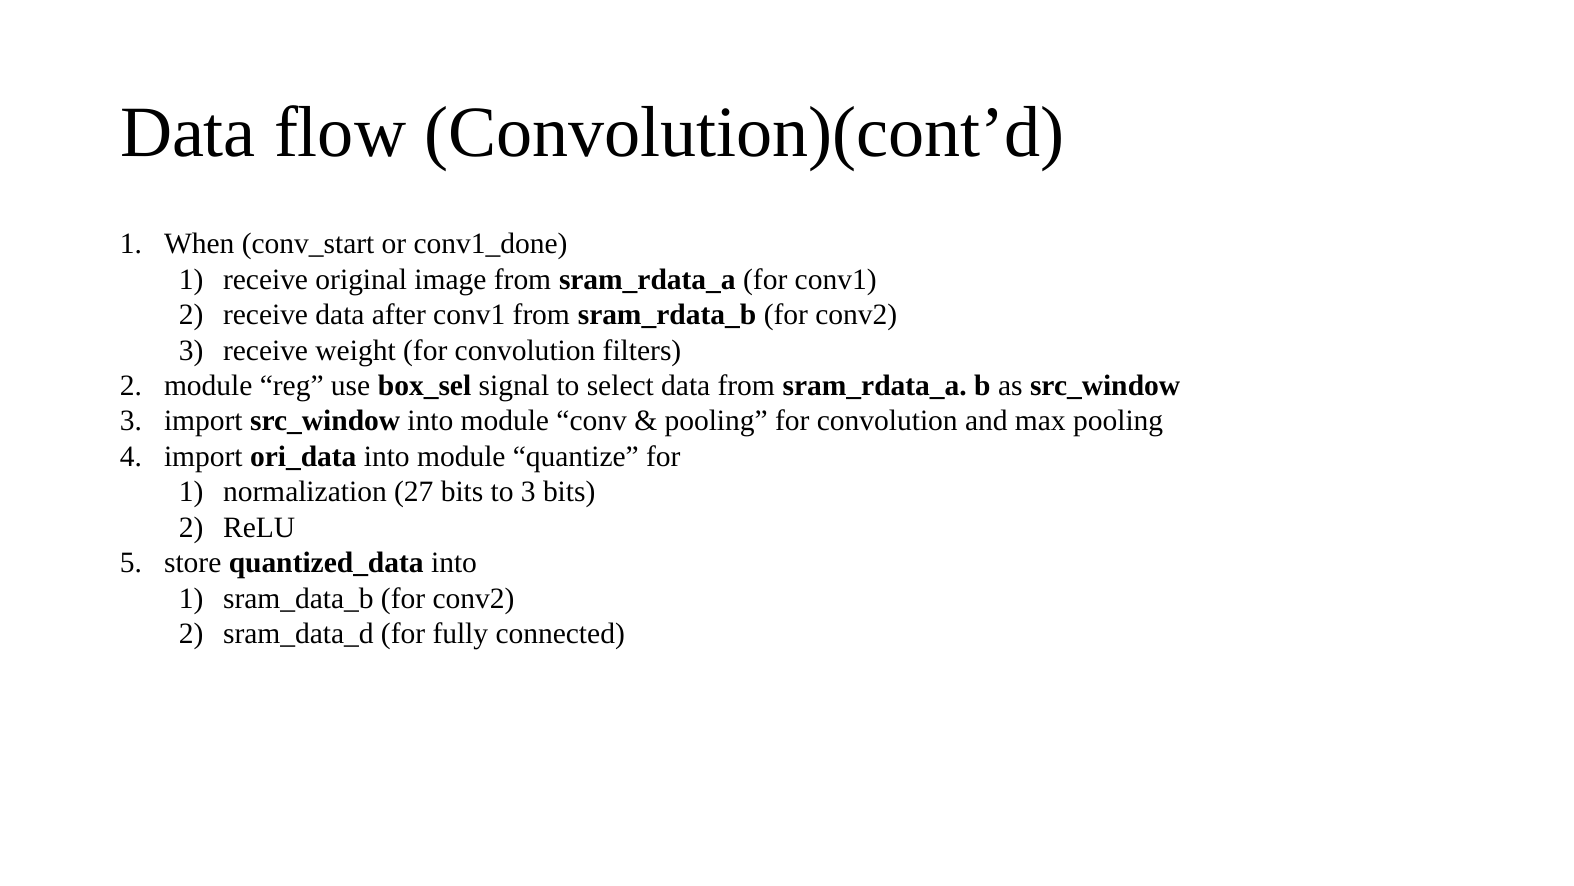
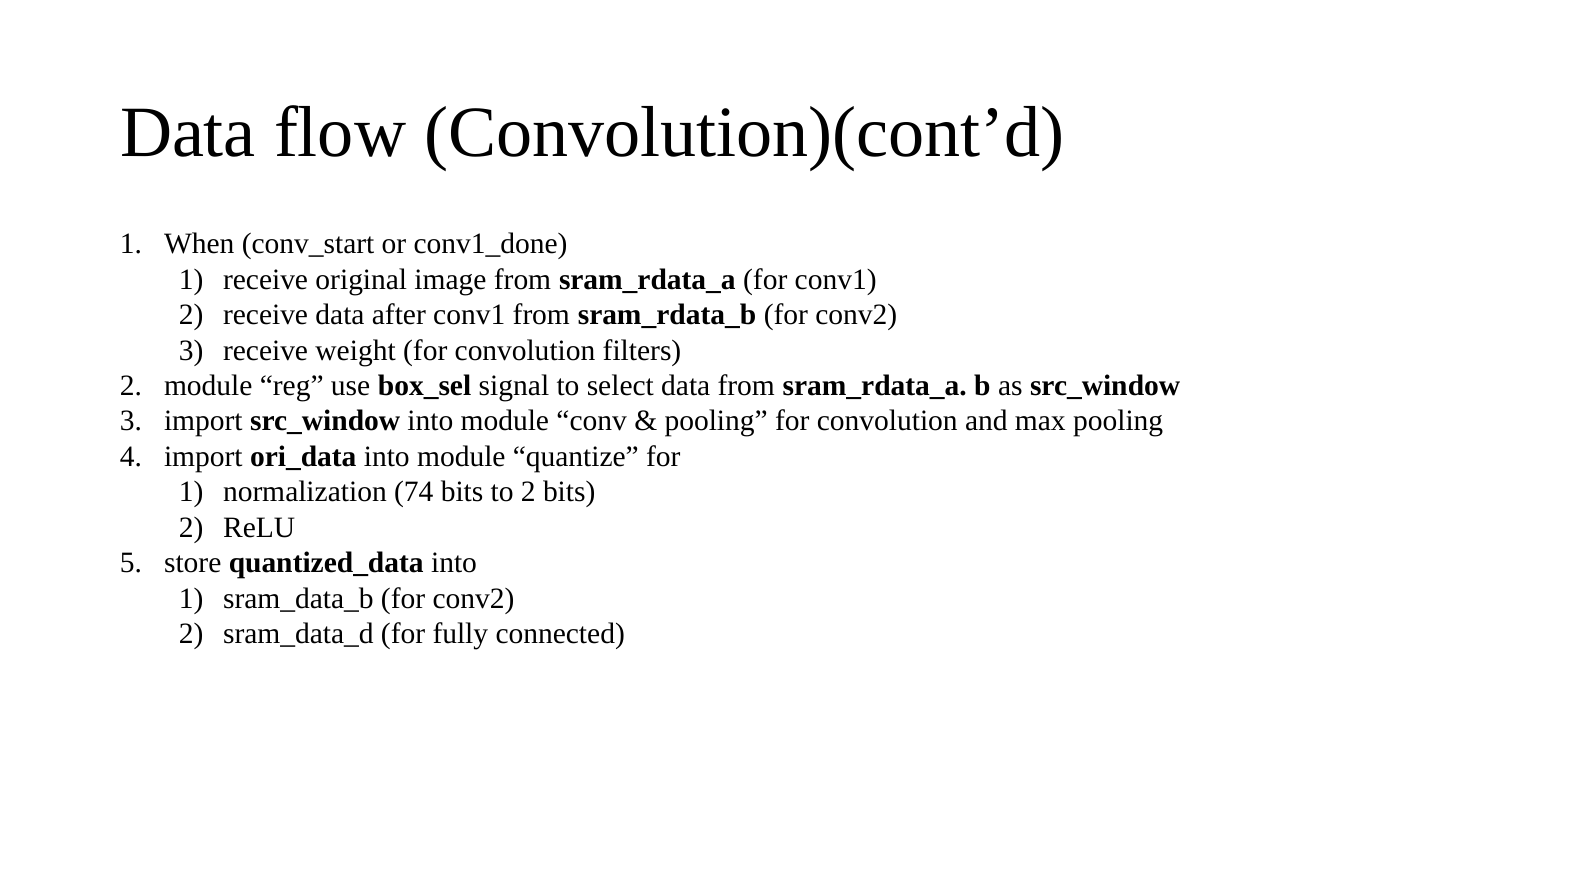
27: 27 -> 74 (414, 492)
to 3: 3 -> 2 (528, 492)
